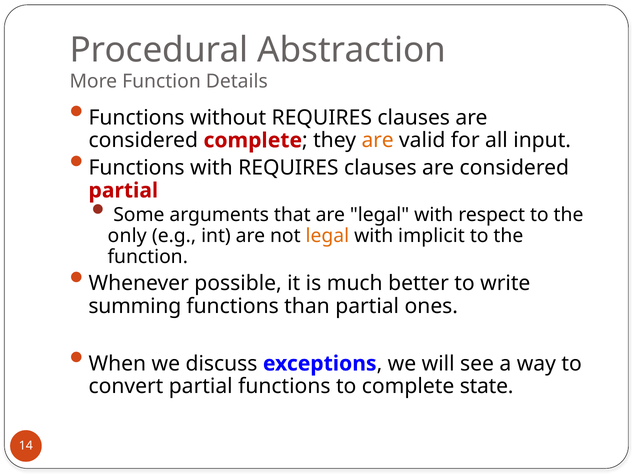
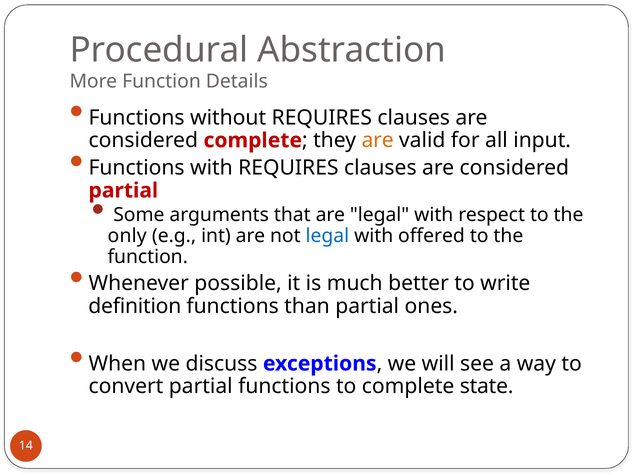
legal colour: orange -> blue (327, 236)
implicit: implicit -> offered (431, 236)
summing: summing -> definition (135, 306)
